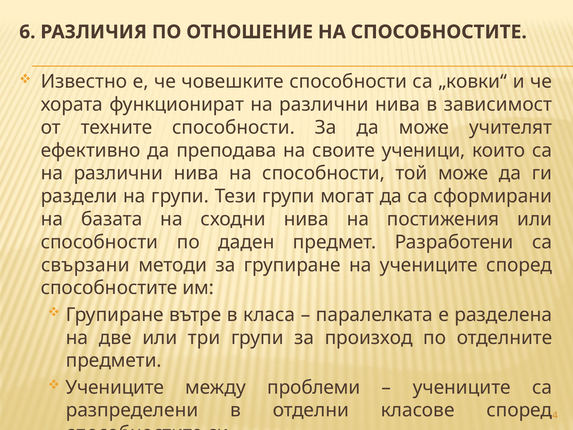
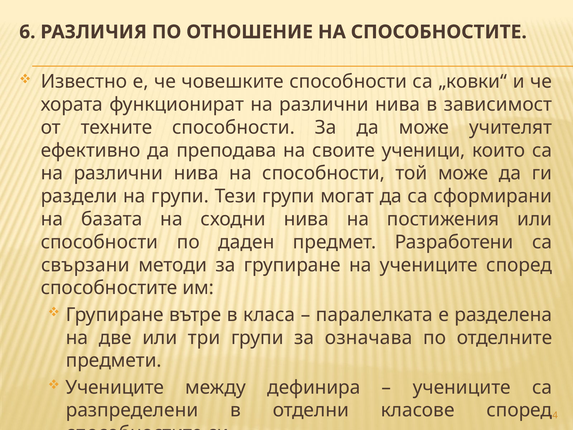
произход: произход -> означава (369, 337)
проблеми: проблеми -> дефинира (314, 387)
